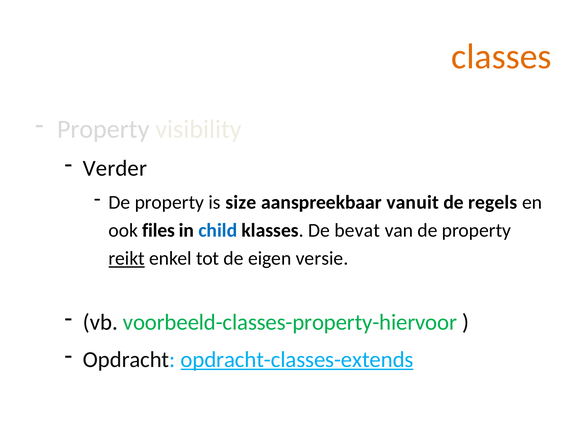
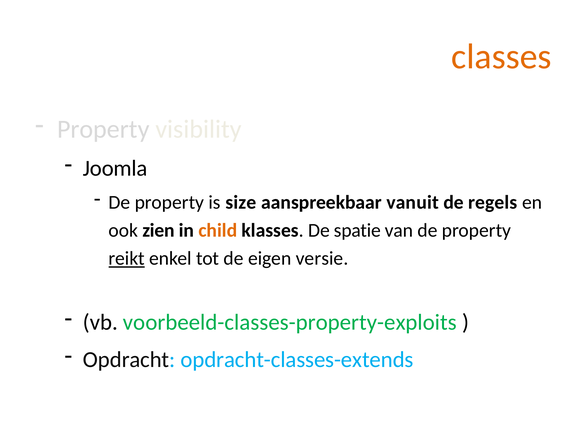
Verder: Verder -> Joomla (115, 169)
files: files -> zien (159, 231)
child colour: blue -> orange (218, 231)
bevat: bevat -> spatie (357, 231)
voorbeeld-classes-property-hiervoor: voorbeeld-classes-property-hiervoor -> voorbeeld-classes-property-exploits (290, 323)
opdracht-classes-extends underline: present -> none (297, 360)
